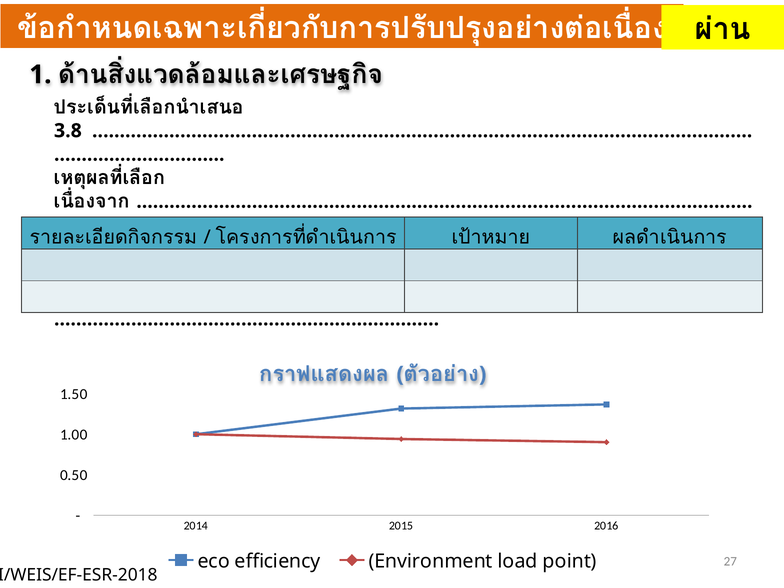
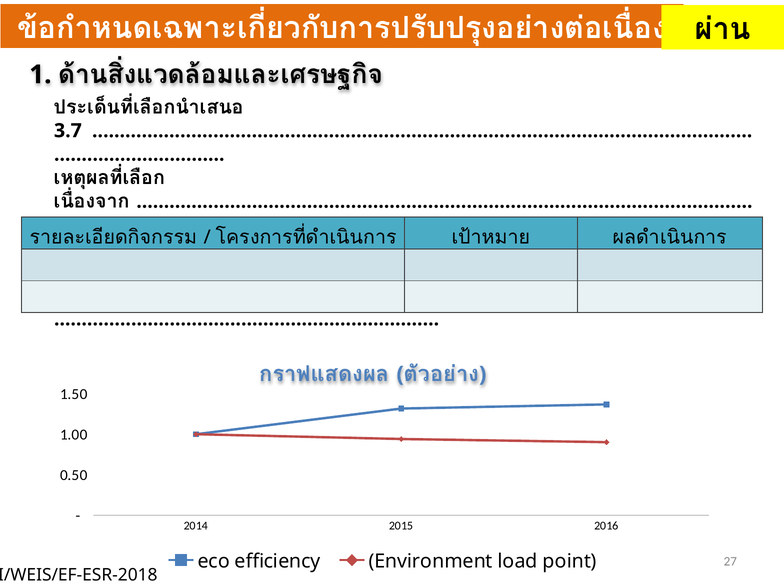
3.8: 3.8 -> 3.7 (68, 131)
